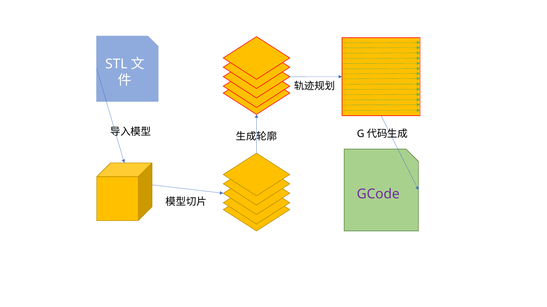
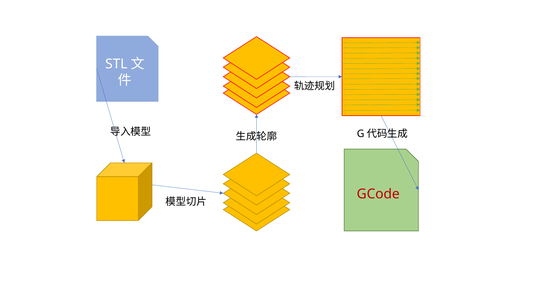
GCode colour: purple -> red (378, 194)
